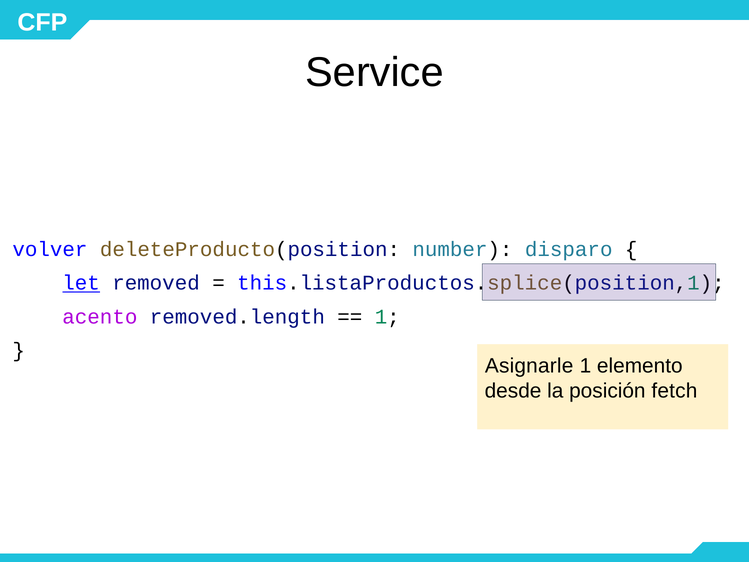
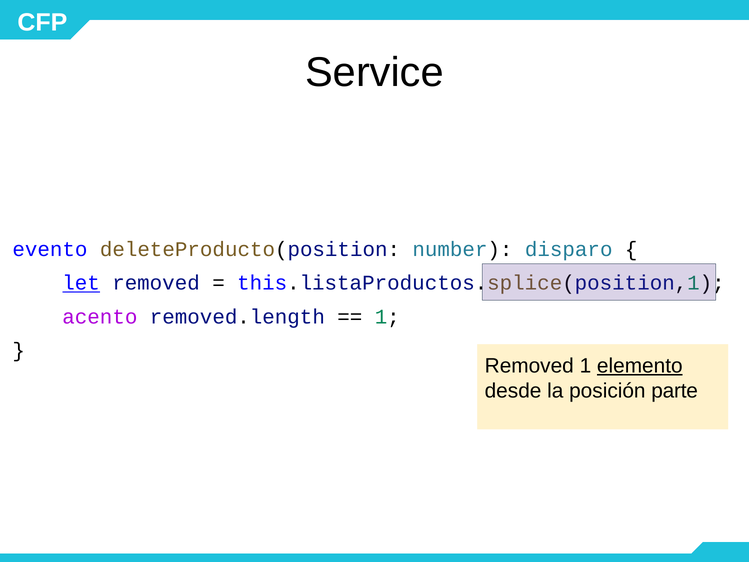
volver: volver -> evento (50, 249)
Asignarle: Asignarle -> Removed (529, 366)
elemento underline: none -> present (640, 366)
fetch: fetch -> parte (675, 390)
